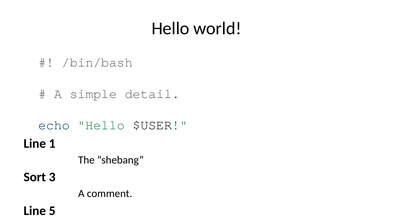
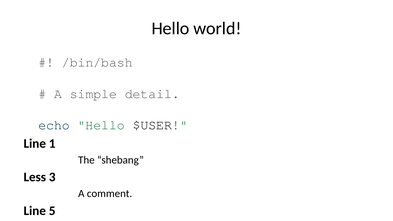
Sort: Sort -> Less (35, 177)
